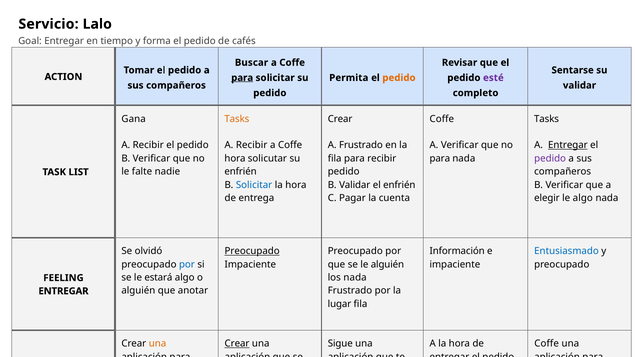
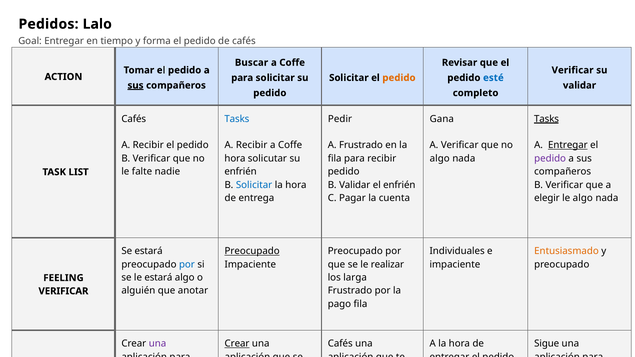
Servicio: Servicio -> Pedidos (49, 24)
Sentarse: Sentarse -> Verificar (573, 70)
para underline: present -> none (242, 78)
Permita: Permita -> Solicitar (349, 78)
esté colour: purple -> blue (493, 78)
sus underline: none -> present (135, 85)
Gana: Gana -> Cafés (134, 119)
Tasks colour: orange -> blue (237, 119)
Crear: Crear -> Pedir (340, 119)
Coffe: Coffe -> Gana (442, 119)
Tasks underline: none -> present (547, 119)
para: para -> algo (440, 159)
Se olvidó: olvidó -> estará (149, 251)
Información: Información -> Individuales (457, 251)
Entusiasmado colour: blue -> orange (566, 251)
le alguién: alguién -> realizar (387, 264)
los nada: nada -> larga (355, 278)
ENTREGAR: ENTREGAR -> VERIFICAR (63, 291)
lugar: lugar -> pago (339, 304)
una colour: orange -> purple (158, 344)
Sigue: Sigue -> Cafés (340, 344)
Coffe: Coffe -> Sigue (547, 344)
